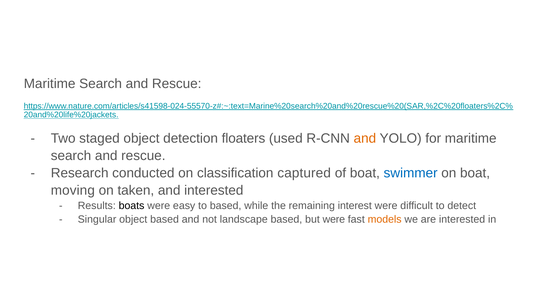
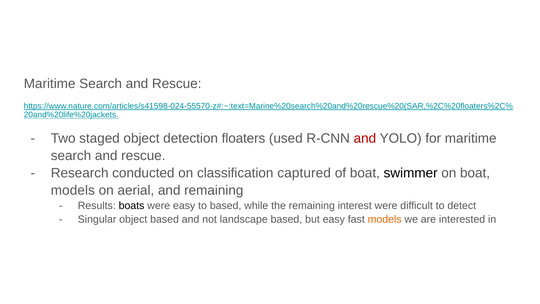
and colour: orange -> red (365, 138)
swimmer colour: blue -> black (411, 173)
moving: moving -> models (73, 190)
taken: taken -> aerial (136, 190)
and interested: interested -> remaining (214, 190)
but were: were -> easy (334, 219)
